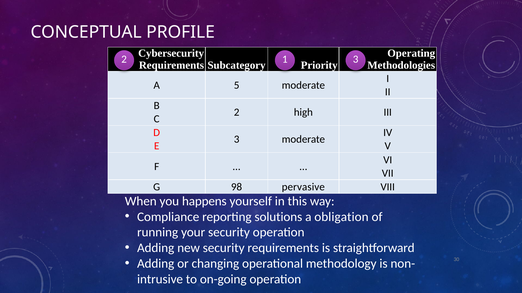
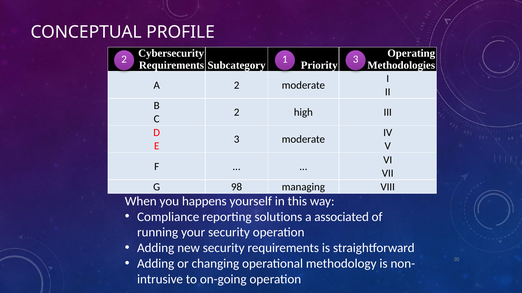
A 5: 5 -> 2 (237, 85)
pervasive: pervasive -> managing (303, 187)
obligation: obligation -> associated (342, 217)
